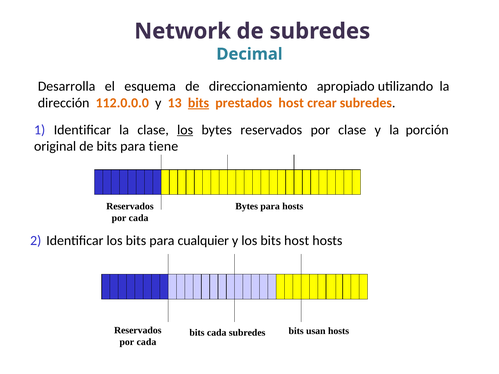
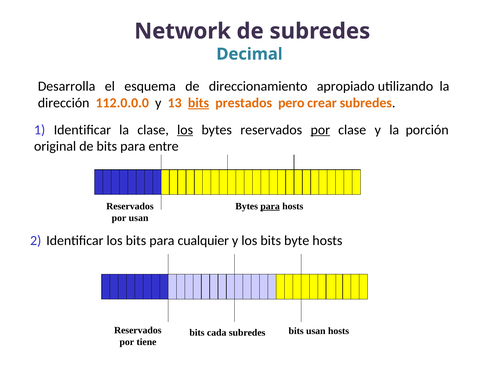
prestados host: host -> pero (291, 103)
por underline: none -> present (320, 130)
tiene: tiene -> entre (164, 146)
para underline: none -> present (270, 206)
cada: cada -> usan (139, 218)
bits host: host -> byte (297, 241)
cada: cada -> tiene (146, 342)
